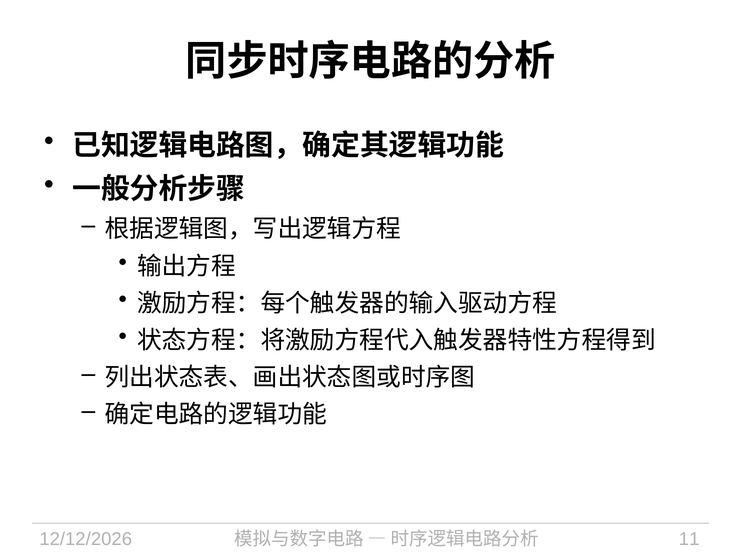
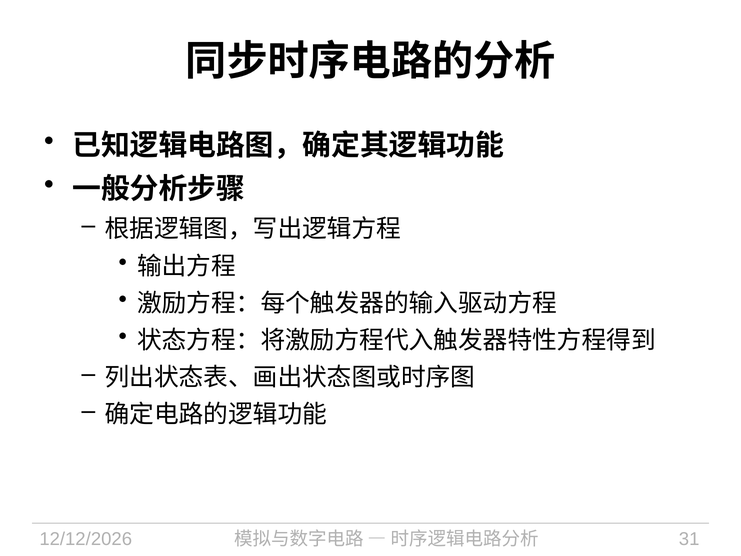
11: 11 -> 31 (689, 539)
